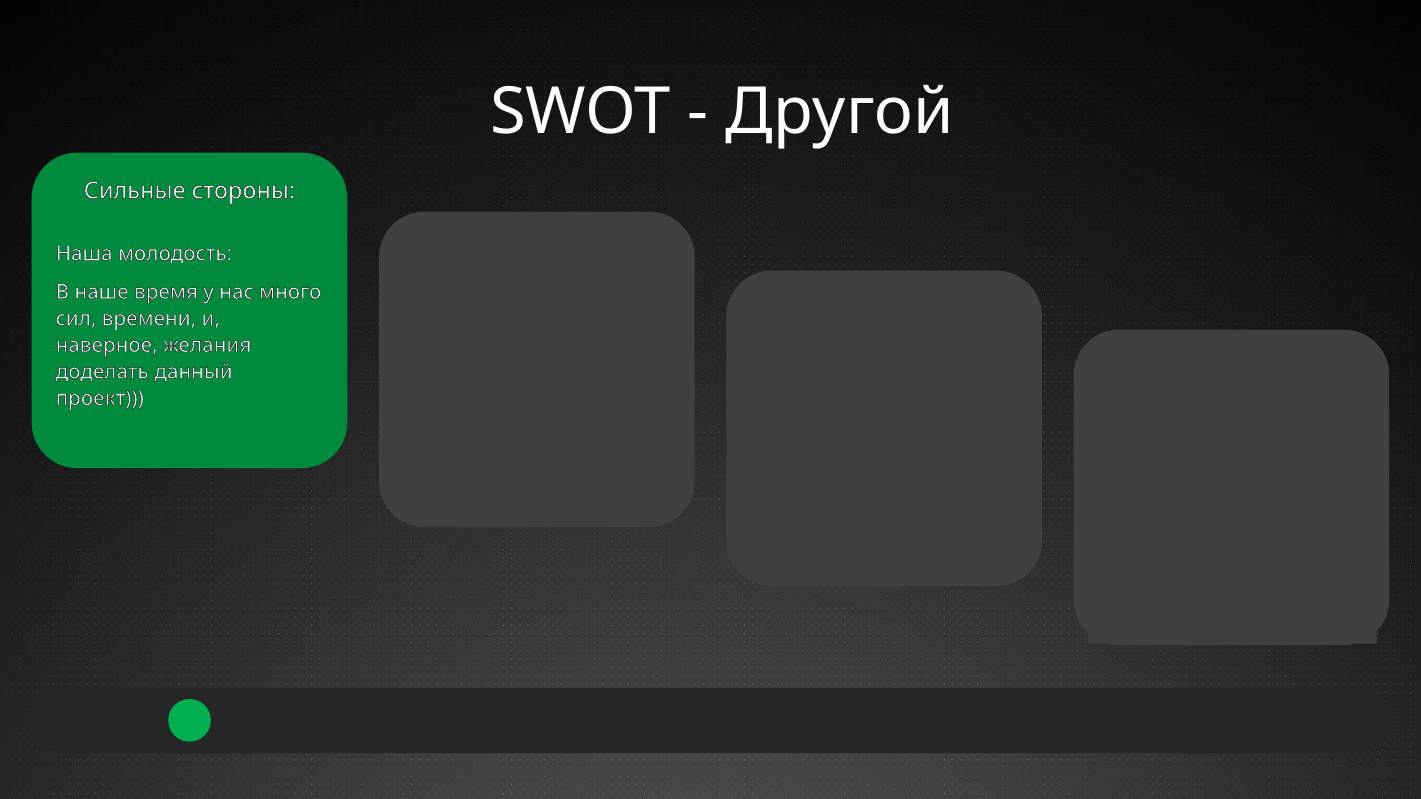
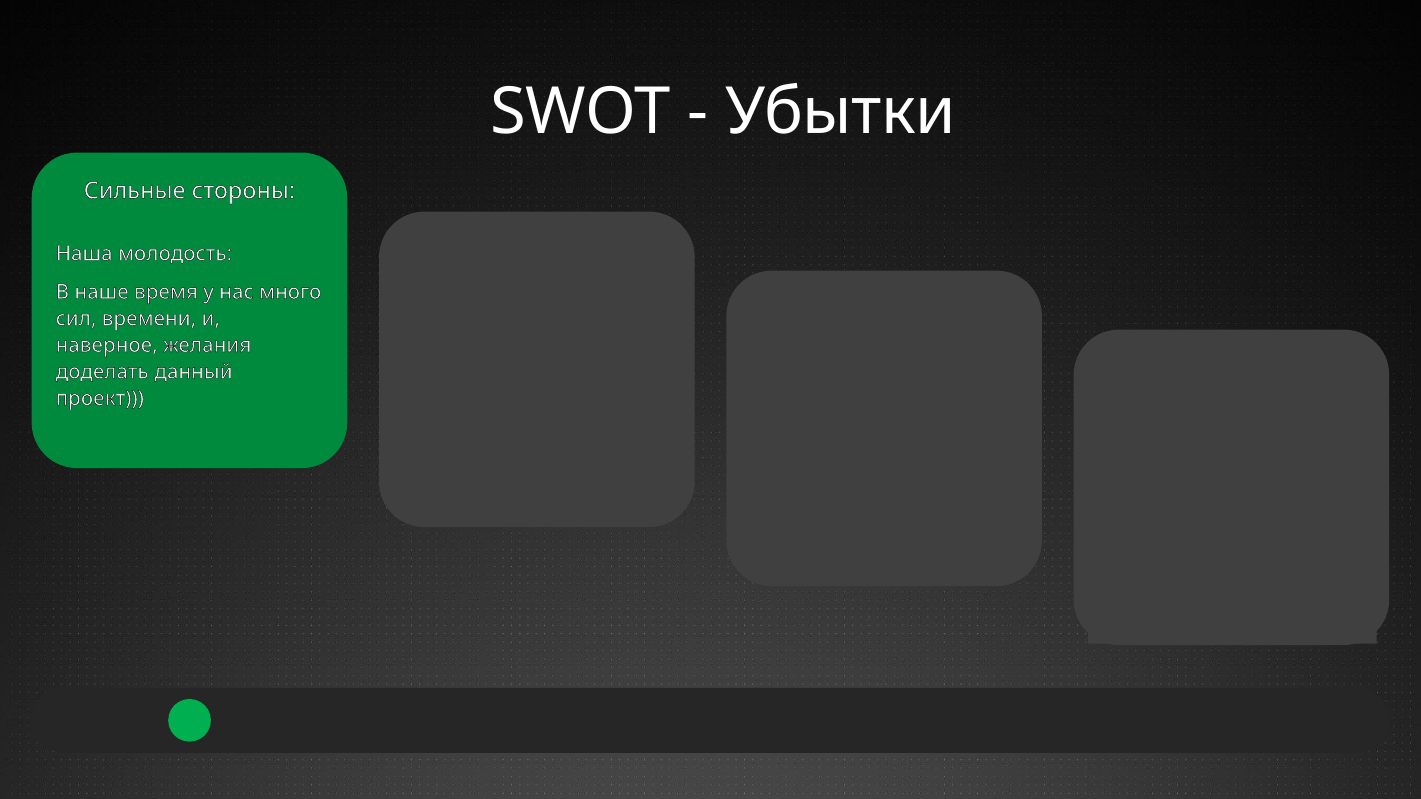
Другой: Другой -> Убытки (840, 112)
